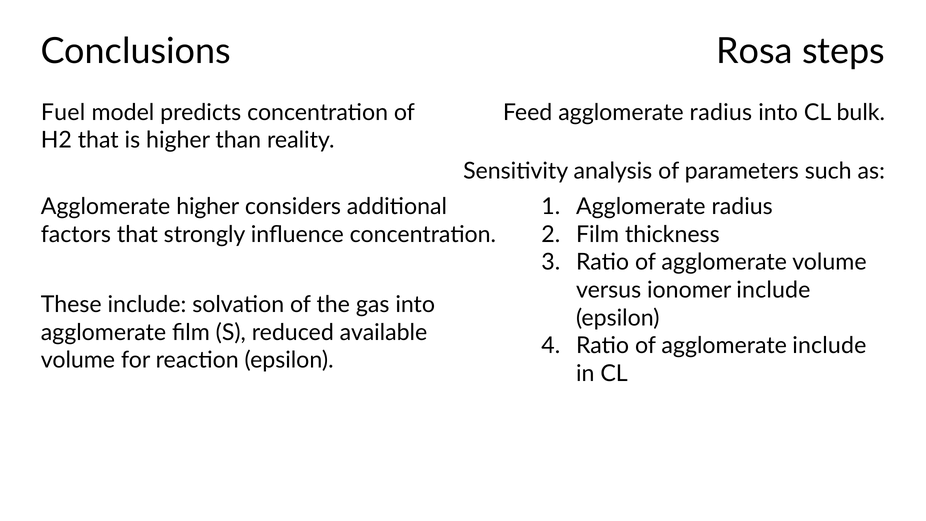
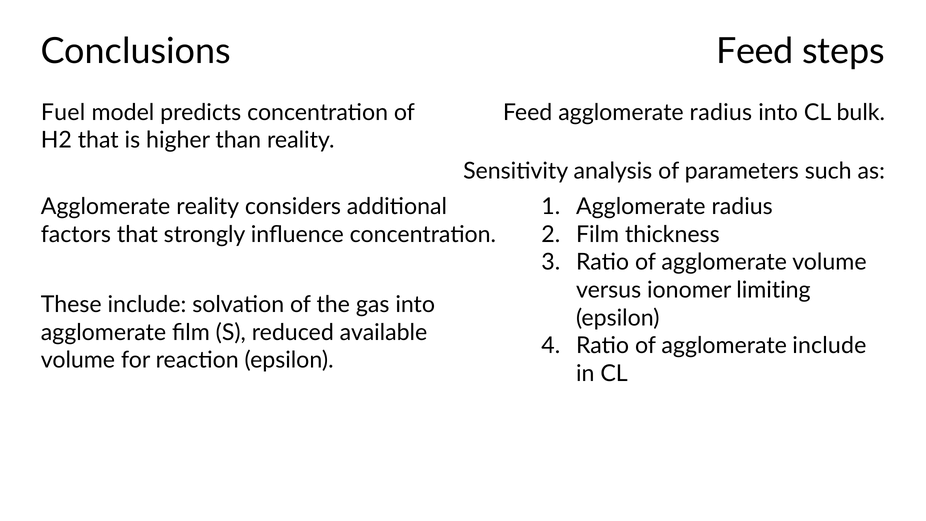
Rosa: Rosa -> Feed (755, 51)
Agglomerate higher: higher -> reality (208, 207)
ionomer include: include -> limiting (773, 290)
